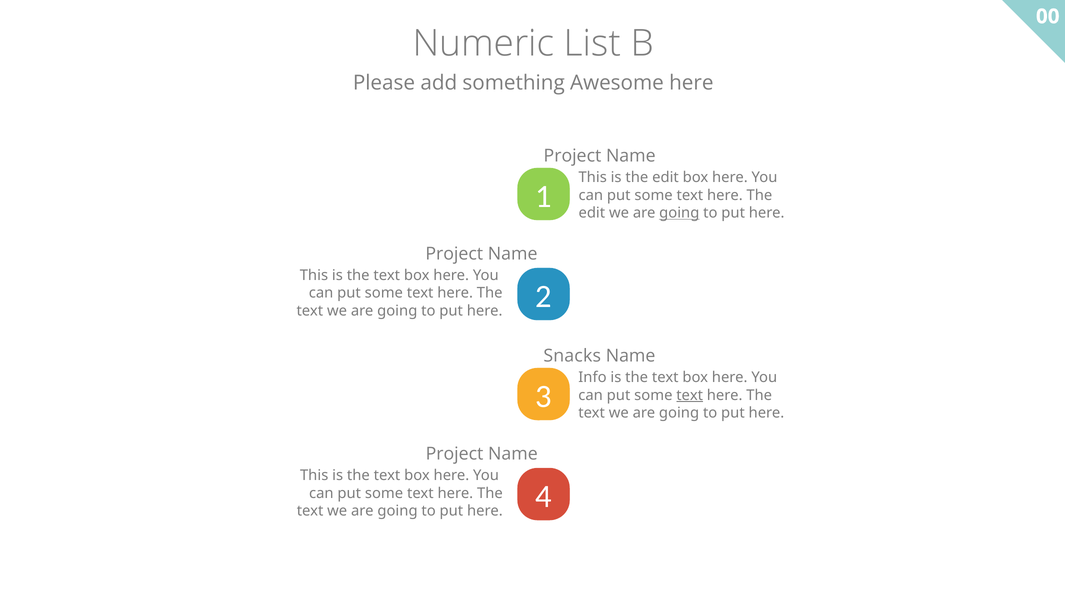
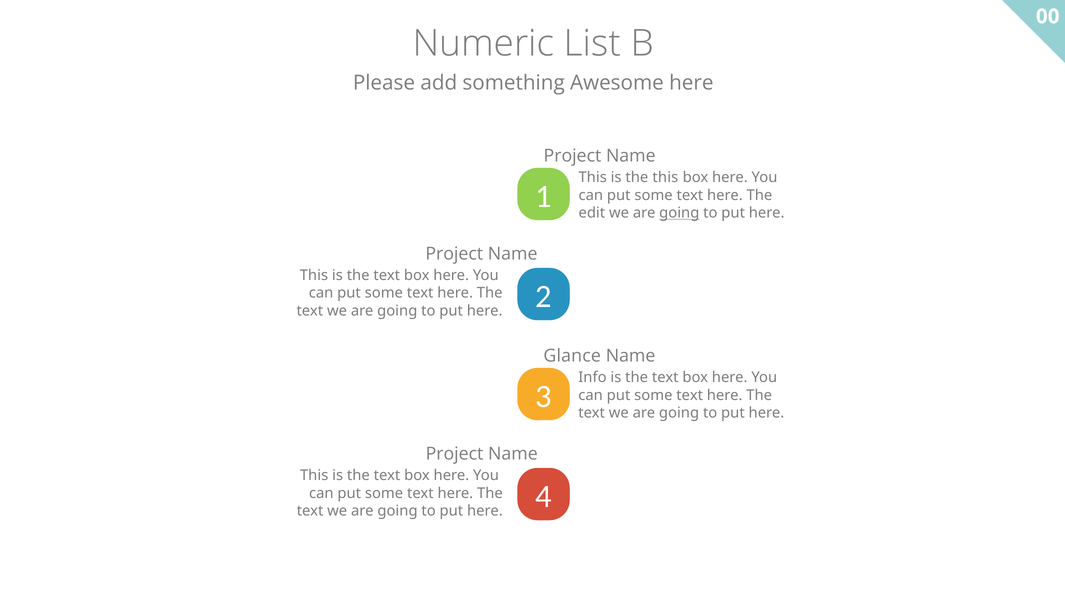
is the edit: edit -> this (665, 177)
Snacks: Snacks -> Glance (572, 356)
text underline: present -> none (690, 395)
